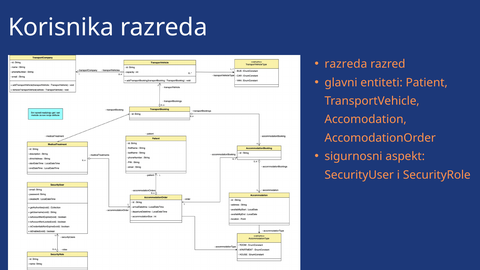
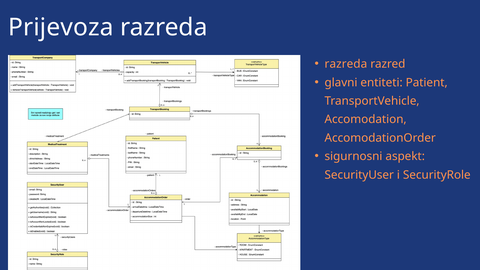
Korisnika: Korisnika -> Prijevoza (61, 28)
